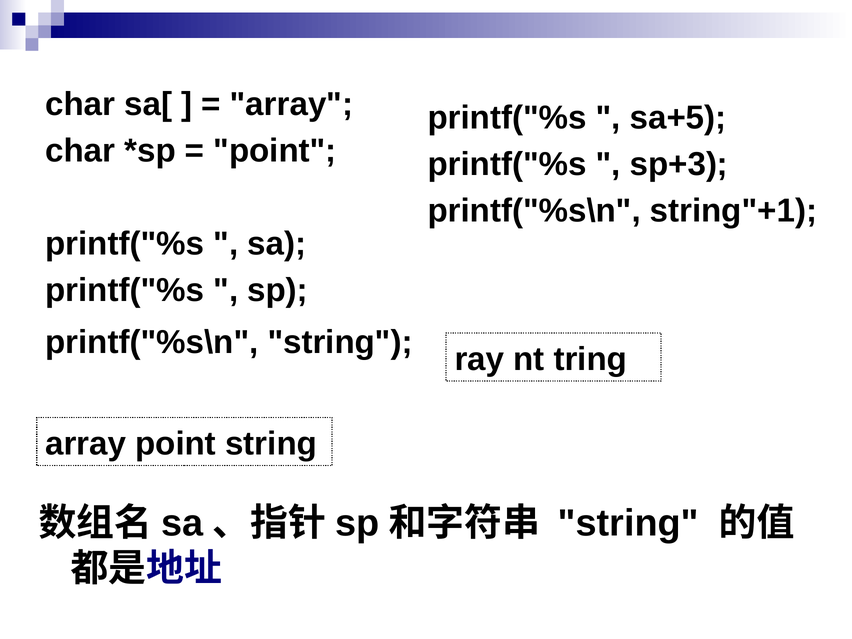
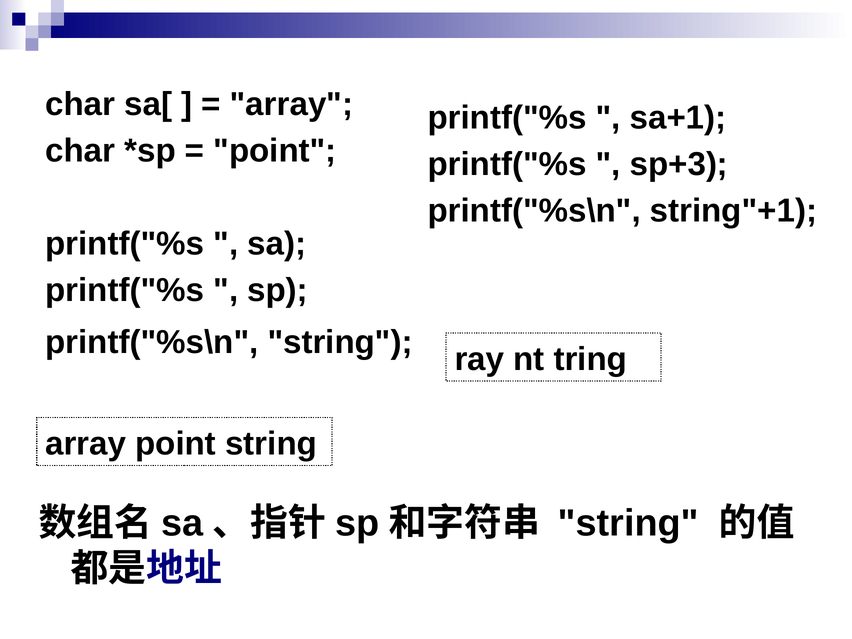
sa+5: sa+5 -> sa+1 (678, 118)
